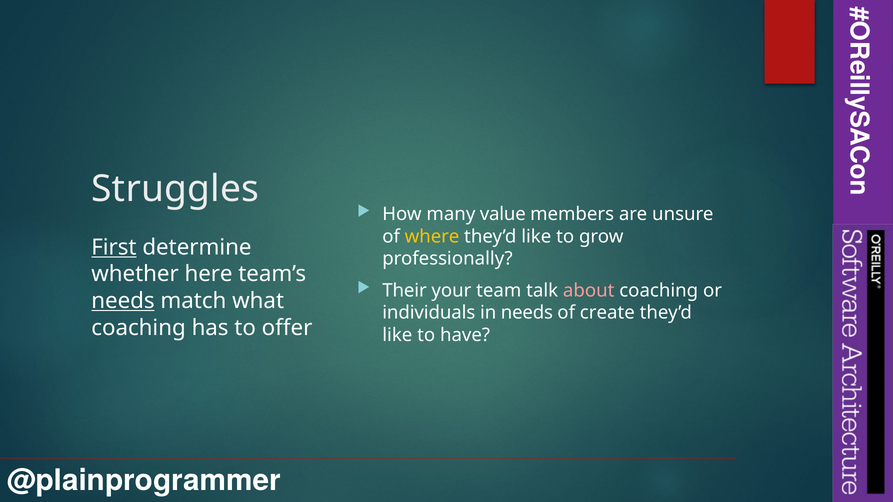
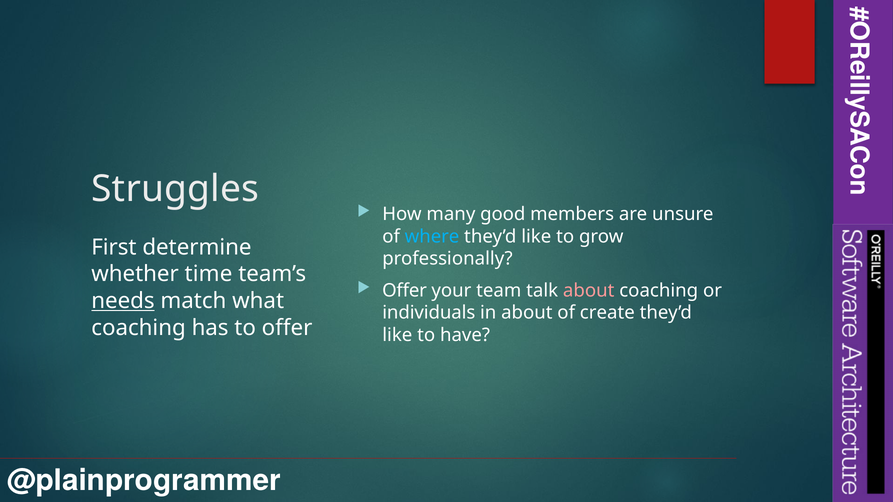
value: value -> good (503, 214)
where colour: yellow -> light blue (432, 237)
First underline: present -> none (114, 248)
here: here -> time (208, 274)
Their: Their -> Offer (405, 291)
in needs: needs -> about (527, 313)
